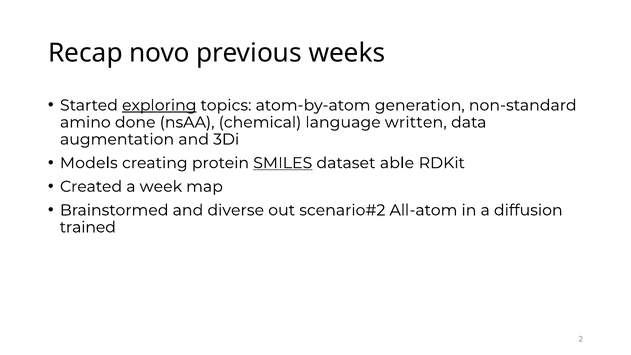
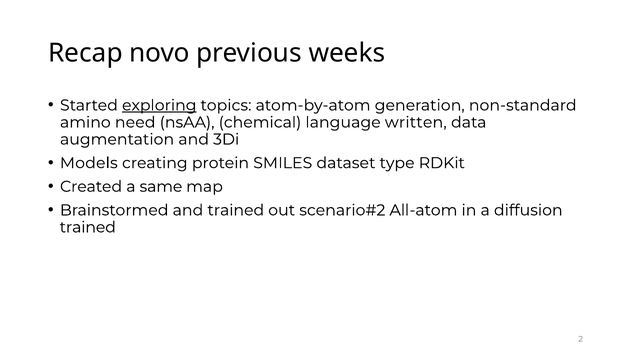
done: done -> need (135, 122)
SMILES underline: present -> none (283, 163)
able: able -> type (397, 163)
week: week -> same (161, 187)
and diverse: diverse -> trained (236, 210)
